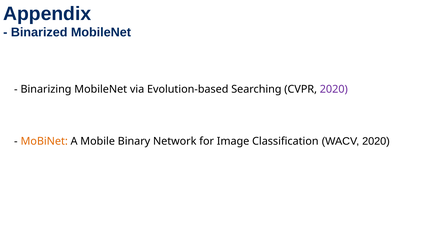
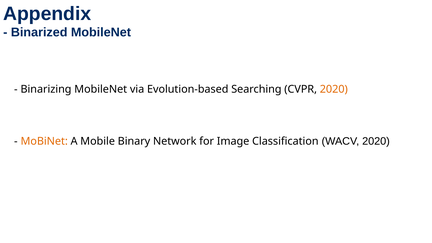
2020 colour: purple -> orange (334, 89)
